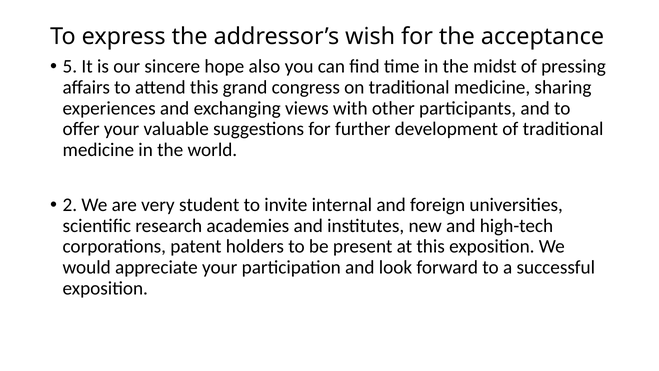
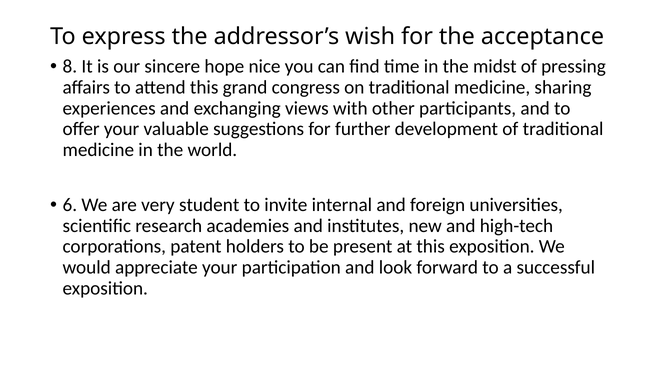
5: 5 -> 8 (70, 67)
also: also -> nice (265, 67)
2: 2 -> 6 (70, 205)
